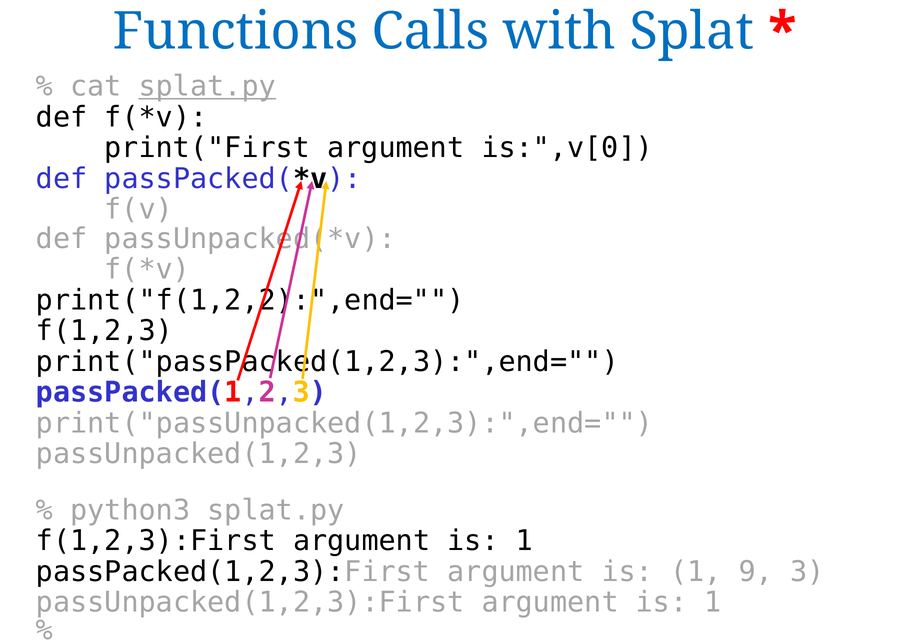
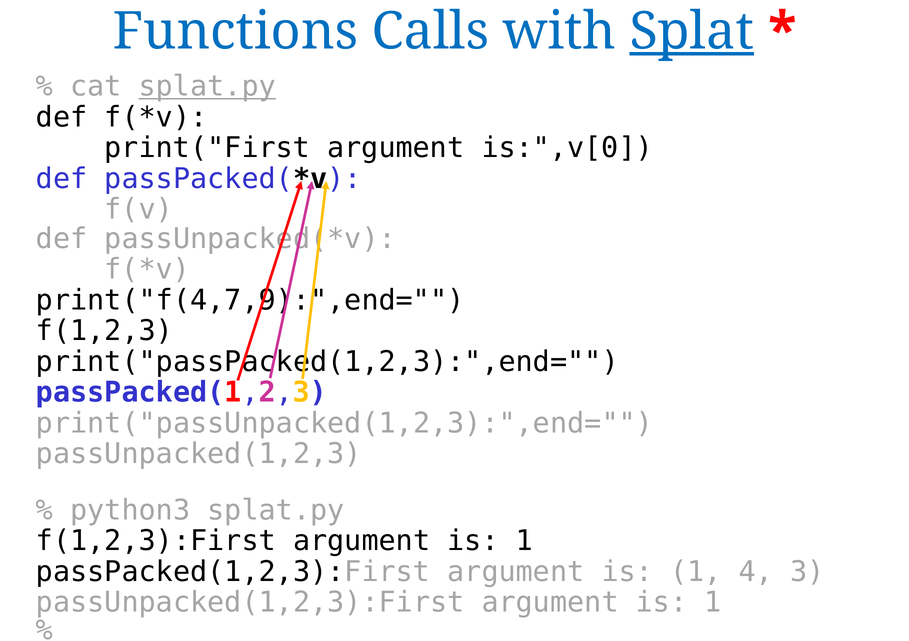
Splat underline: none -> present (692, 31)
print("f(1,2,2):",end=: print("f(1,2,2):",end= -> print("f(4,7,9):",end= (250, 300)
9: 9 -> 4 (756, 572)
